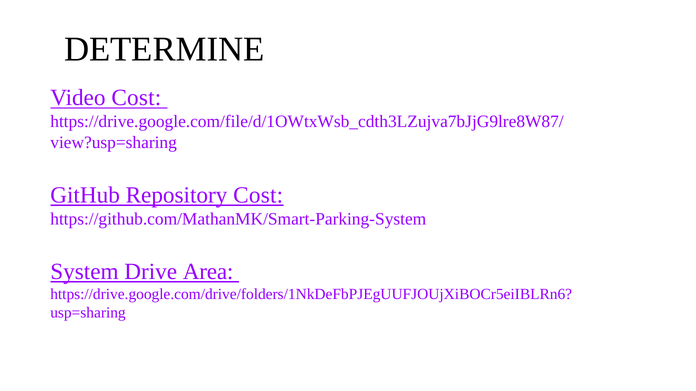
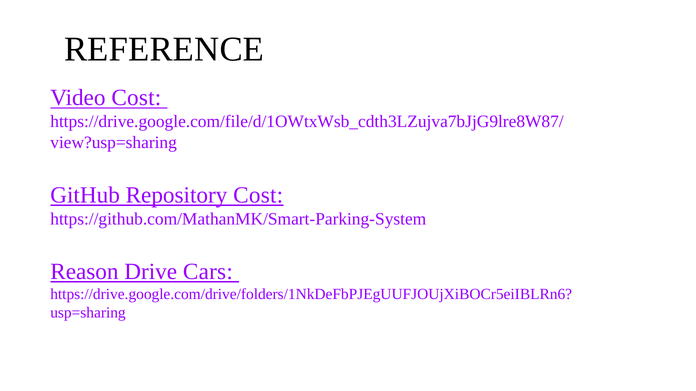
DETERMINE: DETERMINE -> REFERENCE (164, 49)
System: System -> Reason (84, 272)
Area: Area -> Cars (208, 272)
